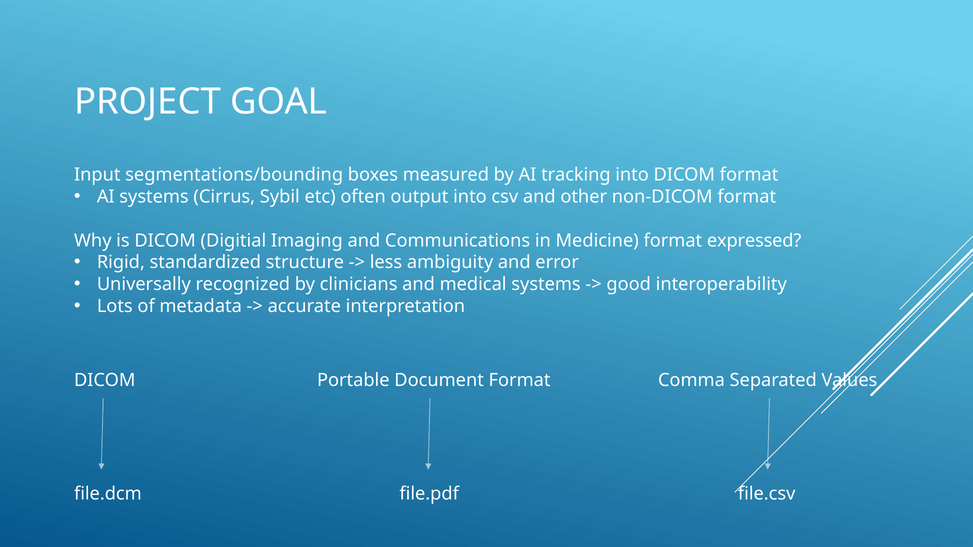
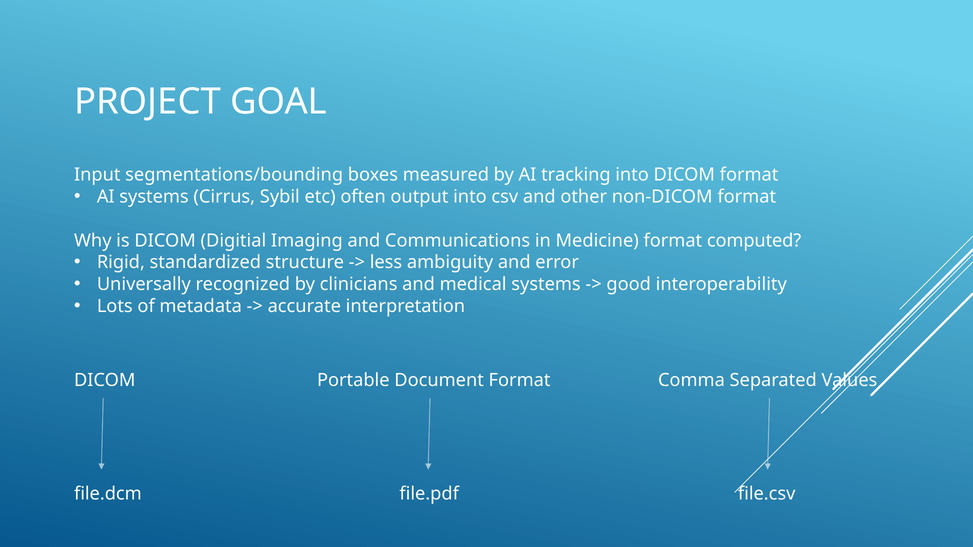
expressed: expressed -> computed (754, 241)
